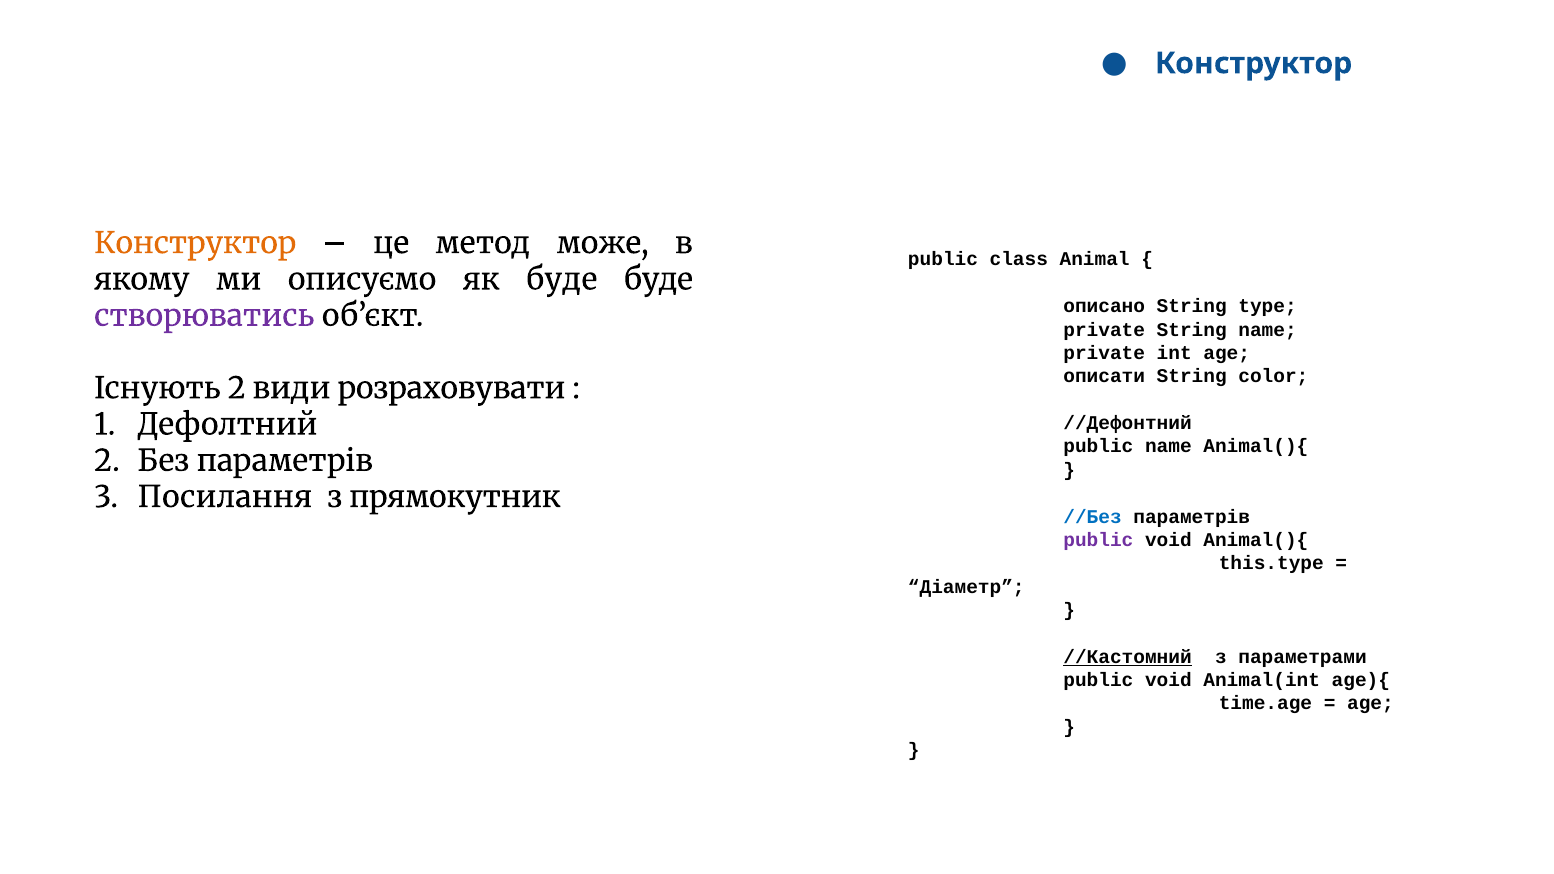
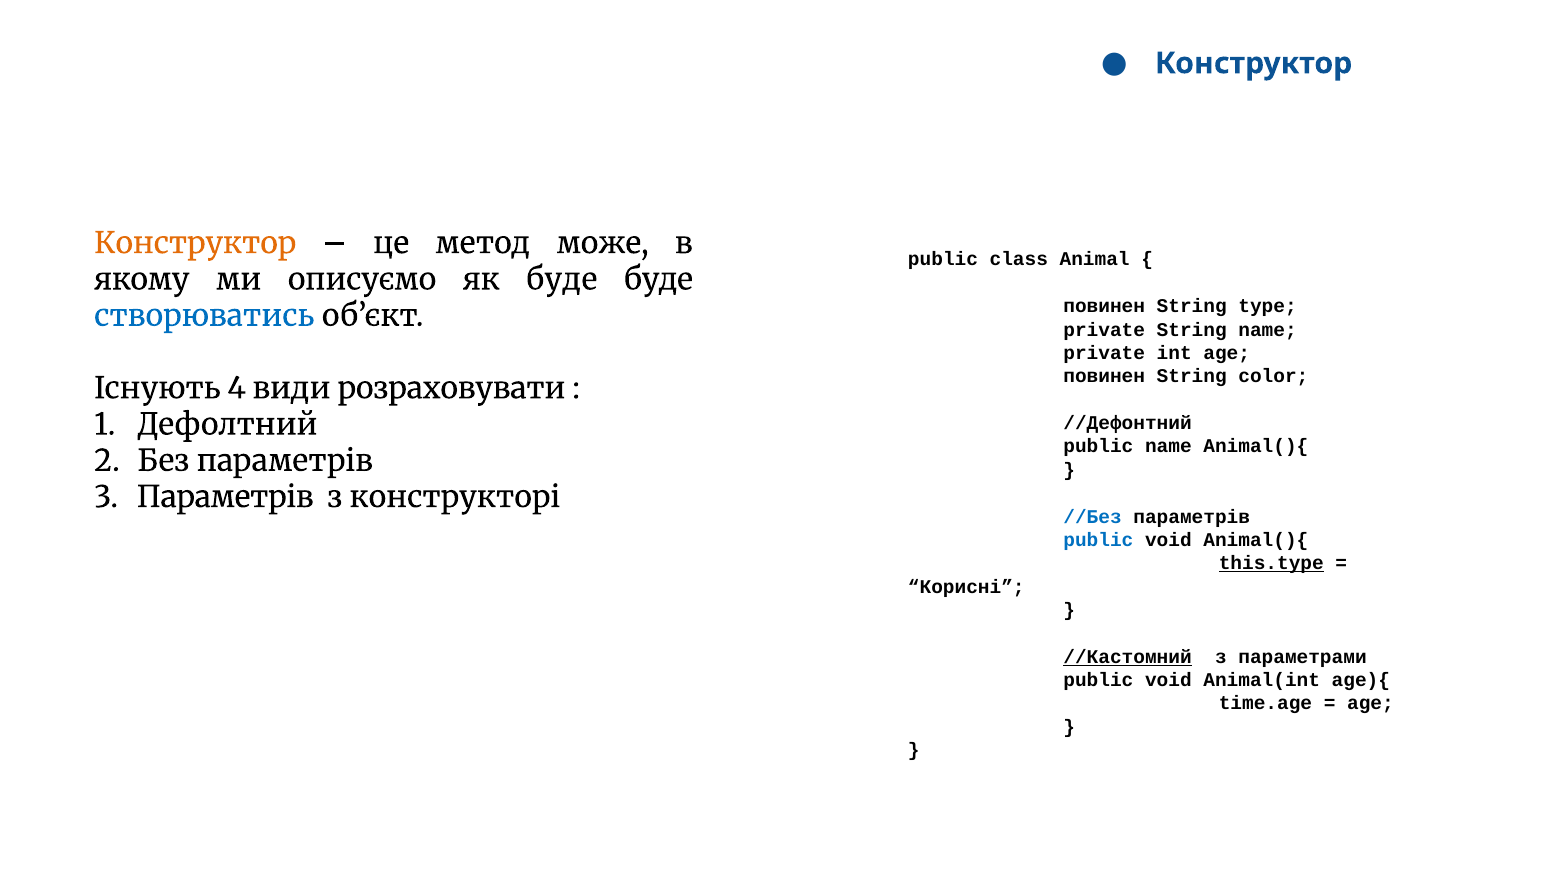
описано: описано -> повинен (1104, 306)
створюватись colour: purple -> blue (204, 316)
описати: описати -> повинен (1104, 376)
Існують 2: 2 -> 4 (237, 388)
3 Посилання: Посилання -> Параметрів (225, 497)
прямокутник: прямокутник -> конструкторі (455, 497)
public colour: purple -> blue (1098, 540)
this.type underline: none -> present (1271, 563)
Діаметр: Діаметр -> Корисні (966, 587)
